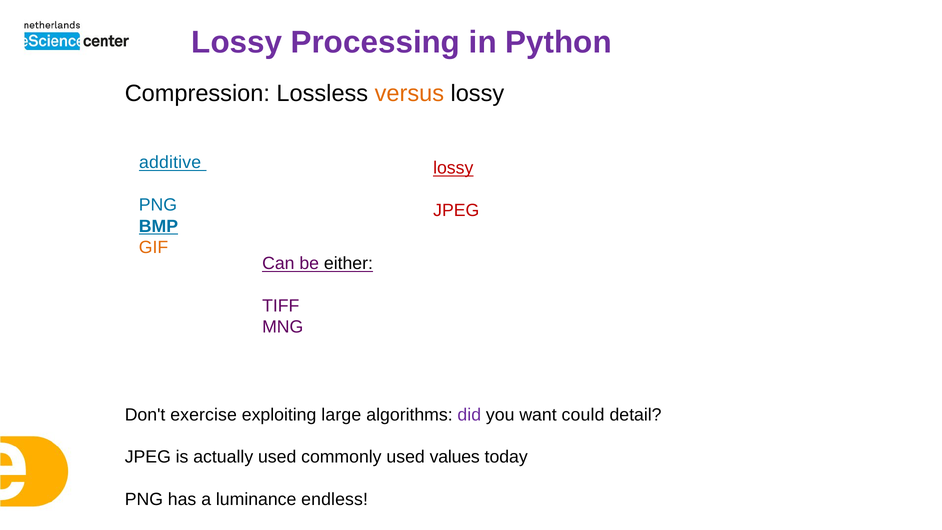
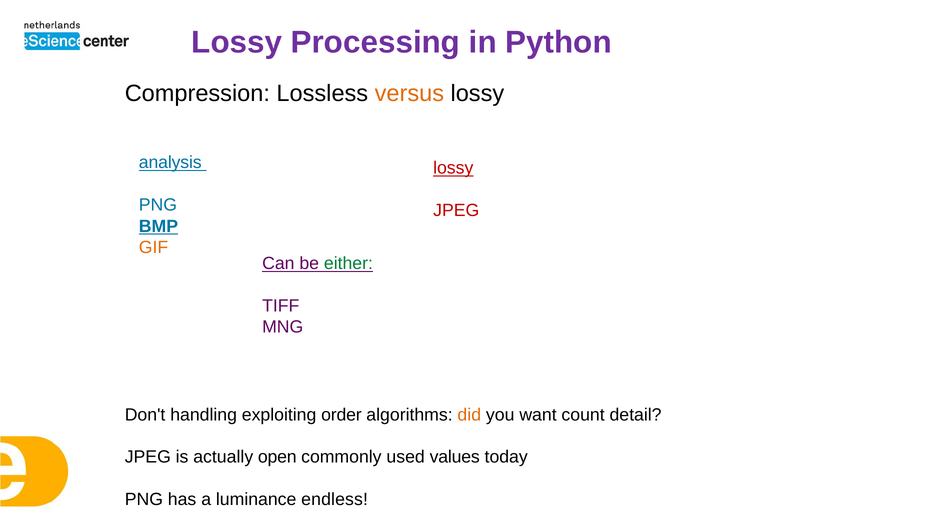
additive: additive -> analysis (170, 163)
either colour: black -> green (348, 263)
exercise: exercise -> handling (204, 415)
large: large -> order (341, 415)
did colour: purple -> orange (469, 415)
could: could -> count (583, 415)
actually used: used -> open (277, 457)
